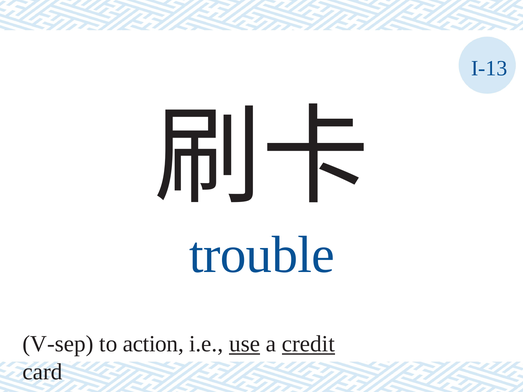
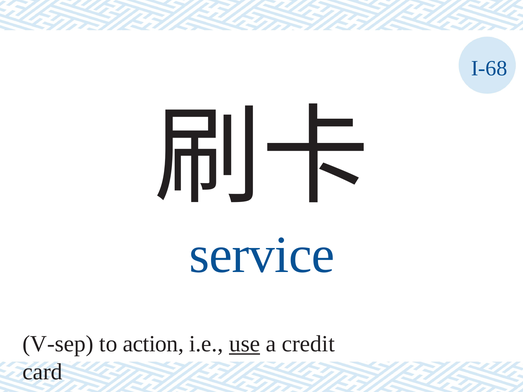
I-13: I-13 -> I-68 (489, 69)
trouble: trouble -> service (262, 255)
credit underline: present -> none (308, 344)
